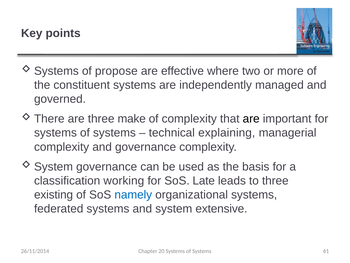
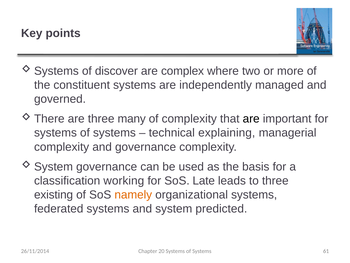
propose: propose -> discover (116, 71)
effective: effective -> complex (183, 71)
make: make -> many (132, 119)
namely colour: blue -> orange (133, 194)
extensive: extensive -> predicted (221, 208)
